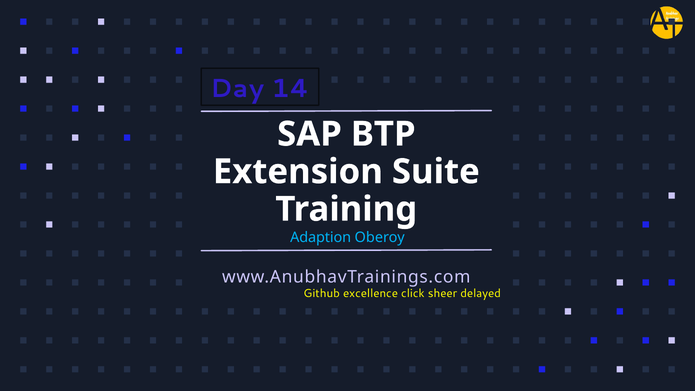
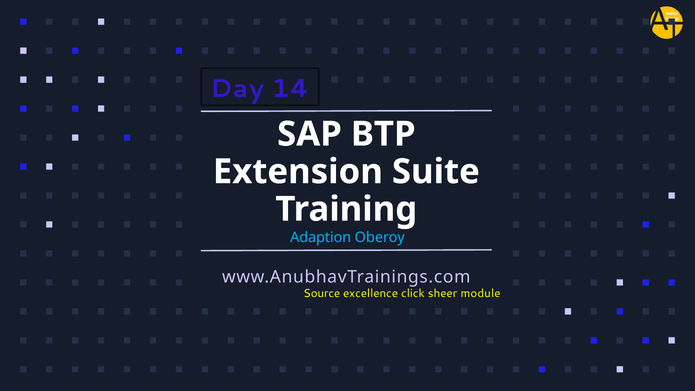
Github: Github -> Source (322, 294)
delayed: delayed -> module (481, 294)
